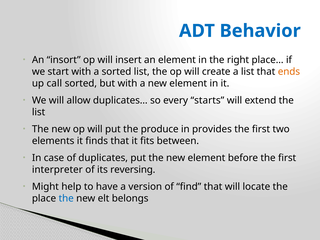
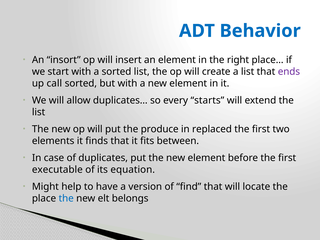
ends colour: orange -> purple (289, 72)
provides: provides -> replaced (212, 129)
interpreter: interpreter -> executable (57, 170)
reversing: reversing -> equation (133, 170)
